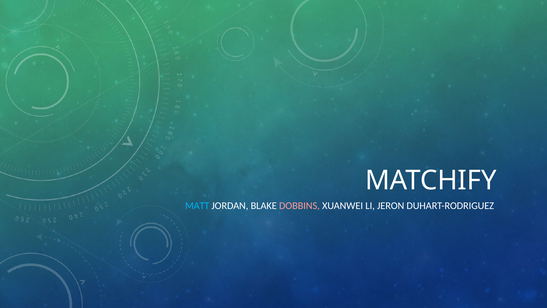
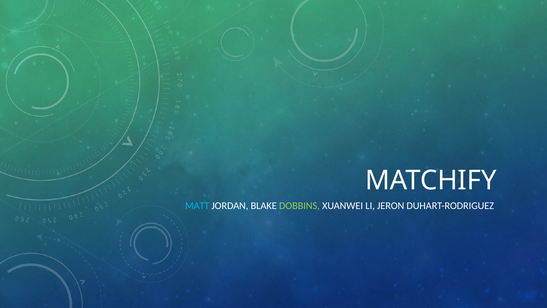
DOBBINS colour: pink -> light green (299, 206)
